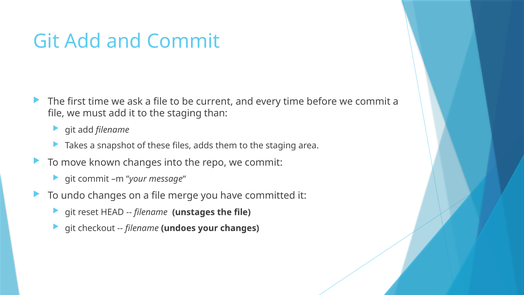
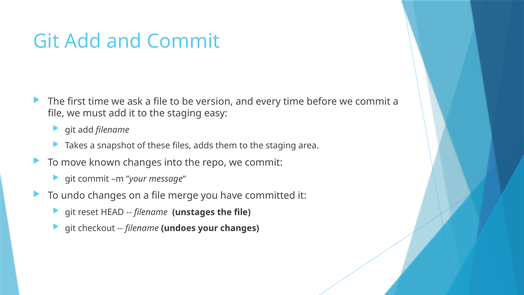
current: current -> version (215, 101)
than: than -> easy (216, 113)
